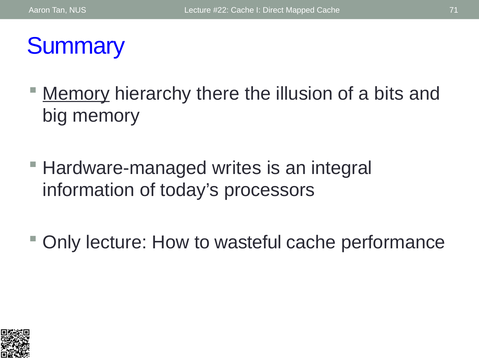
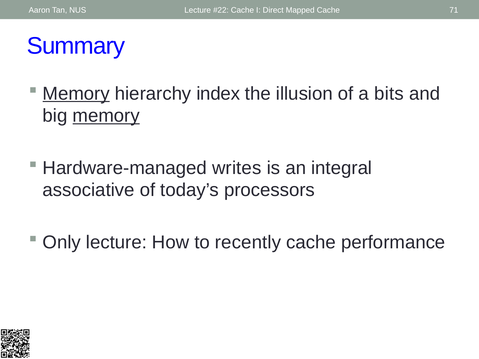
there: there -> index (218, 94)
memory underline: none -> present (106, 116)
information: information -> associative (89, 190)
wasteful: wasteful -> recently (248, 242)
